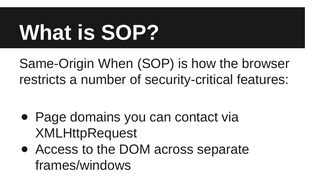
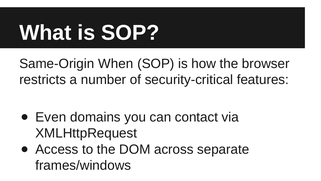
Page: Page -> Even (51, 117)
